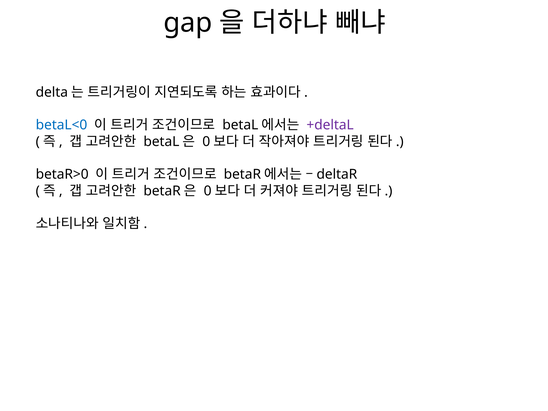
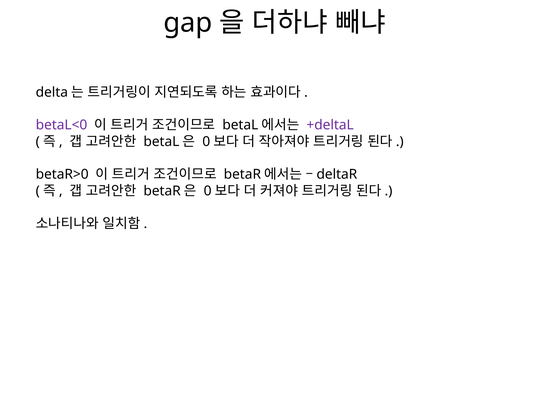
betaL<0 colour: blue -> purple (62, 125)
